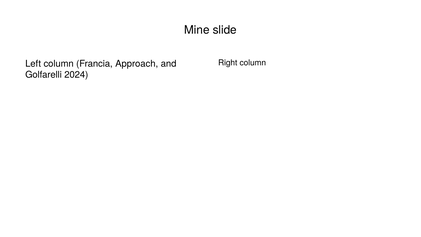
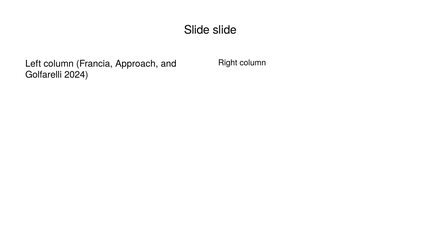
Mine: Mine -> Slide (197, 30)
